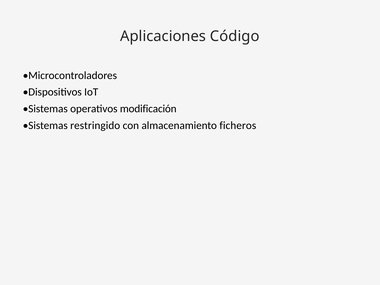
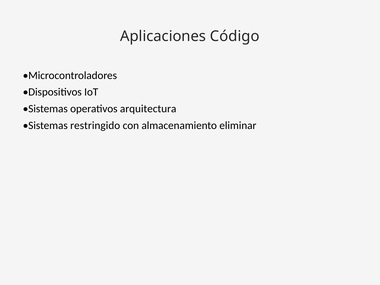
modificación: modificación -> arquitectura (148, 109)
ficheros: ficheros -> eliminar (238, 125)
